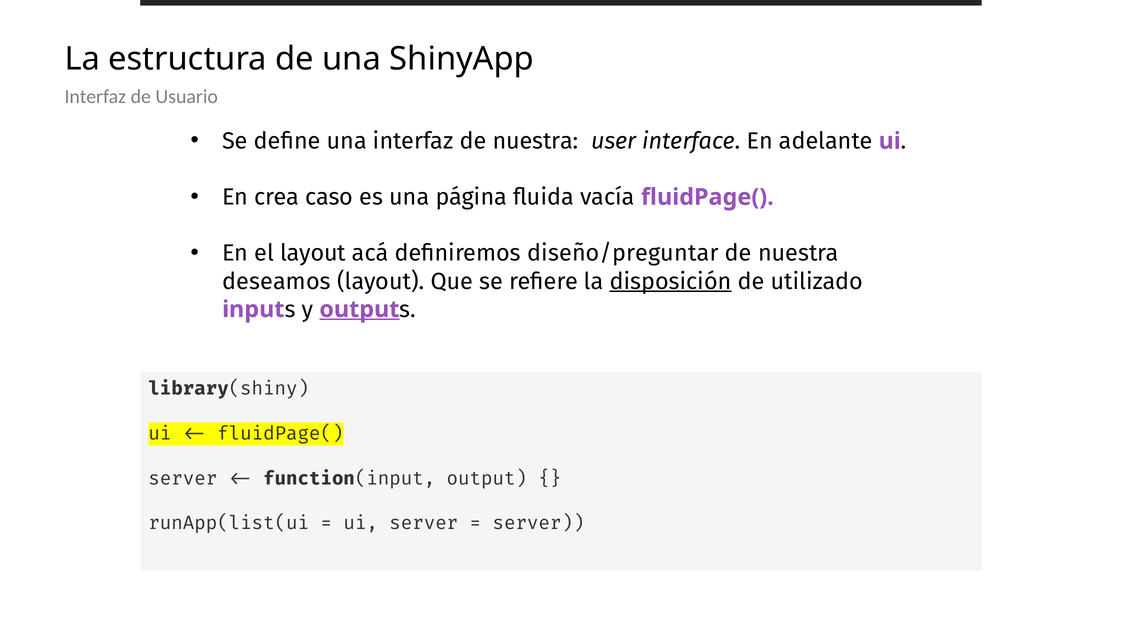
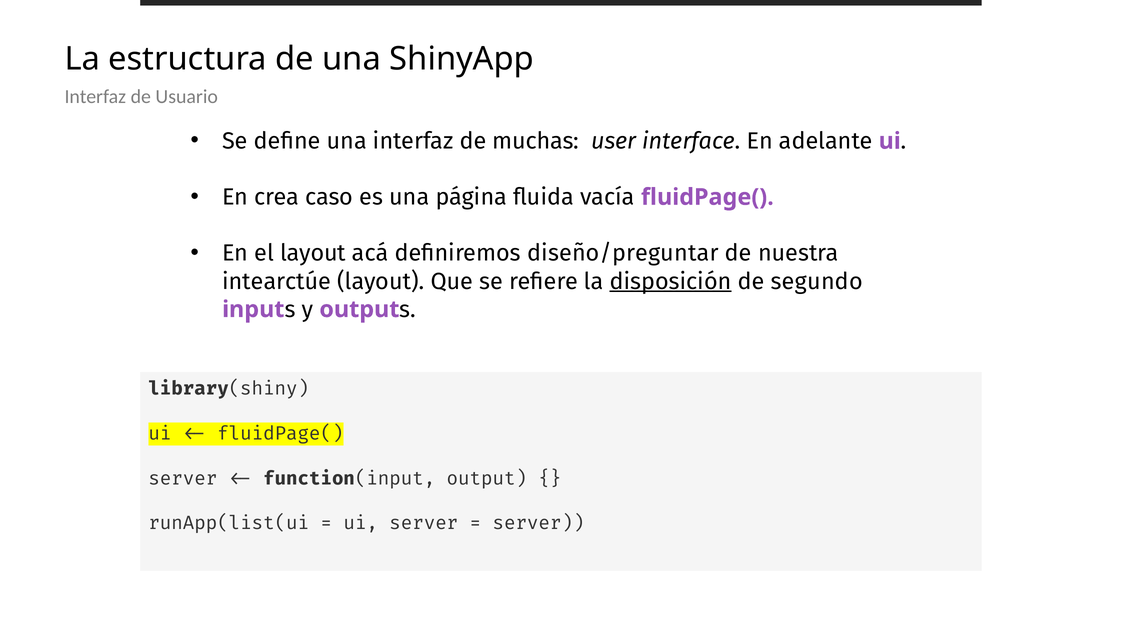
interfaz de nuestra: nuestra -> muchas (536, 141)
deseamos: deseamos -> intearctúe (277, 281)
utilizado: utilizado -> segundo (817, 281)
output underline: present -> none (359, 309)
